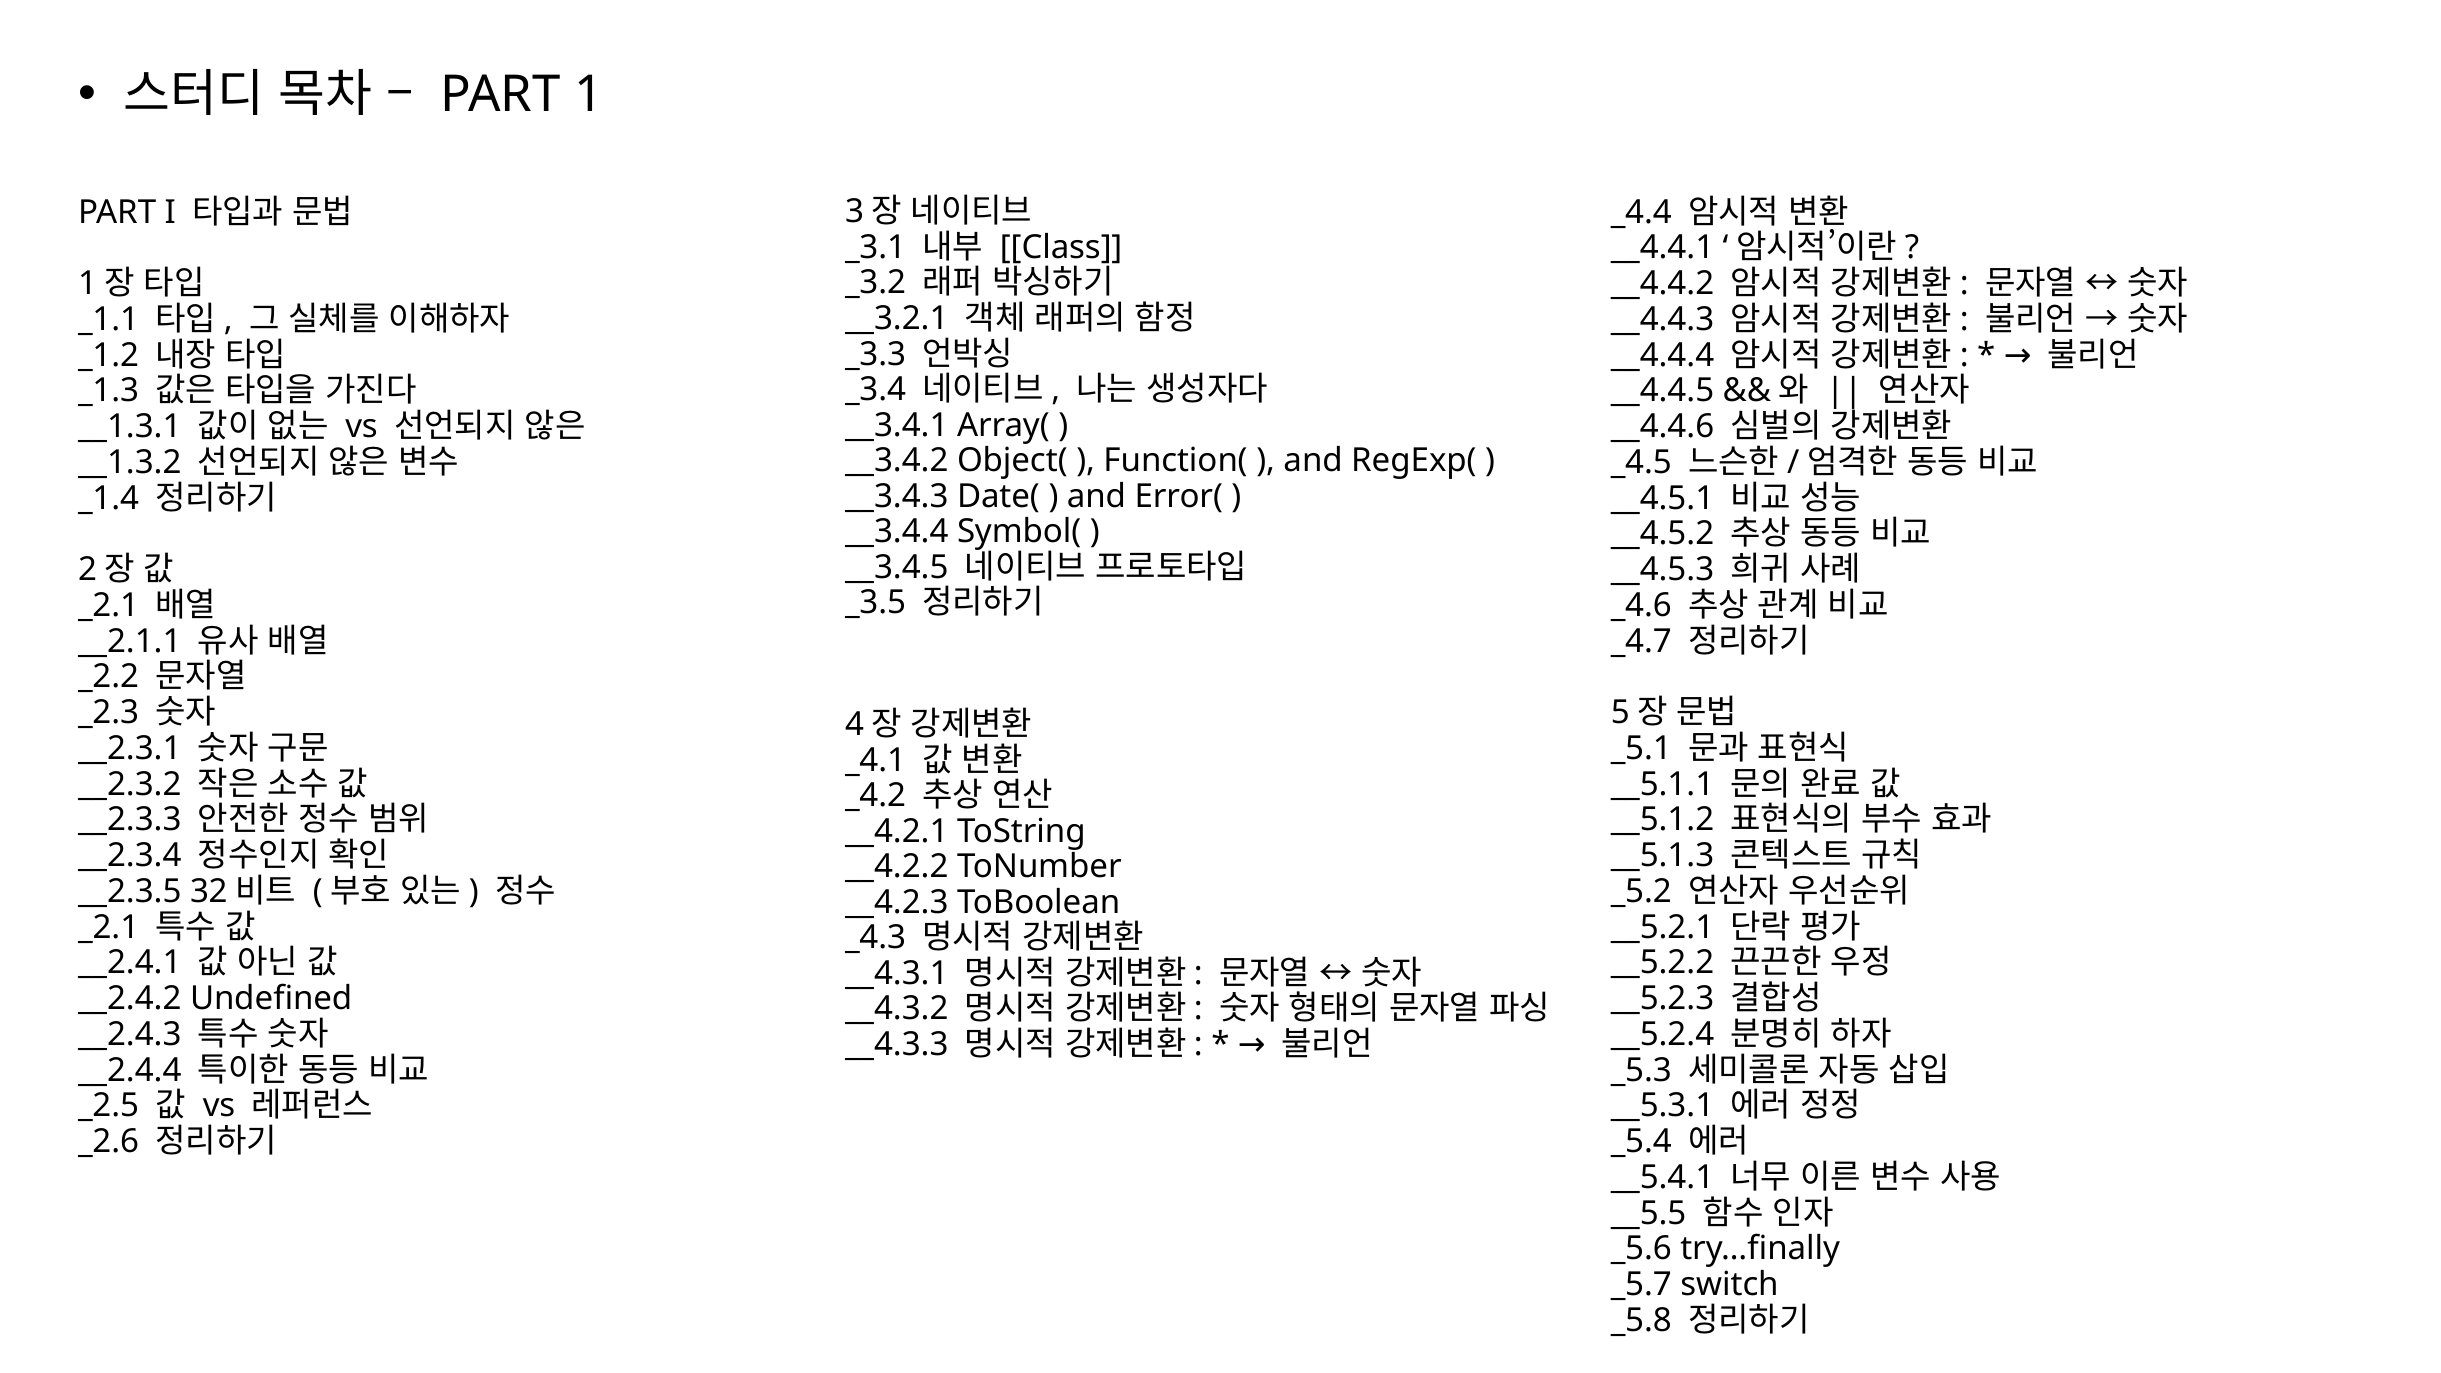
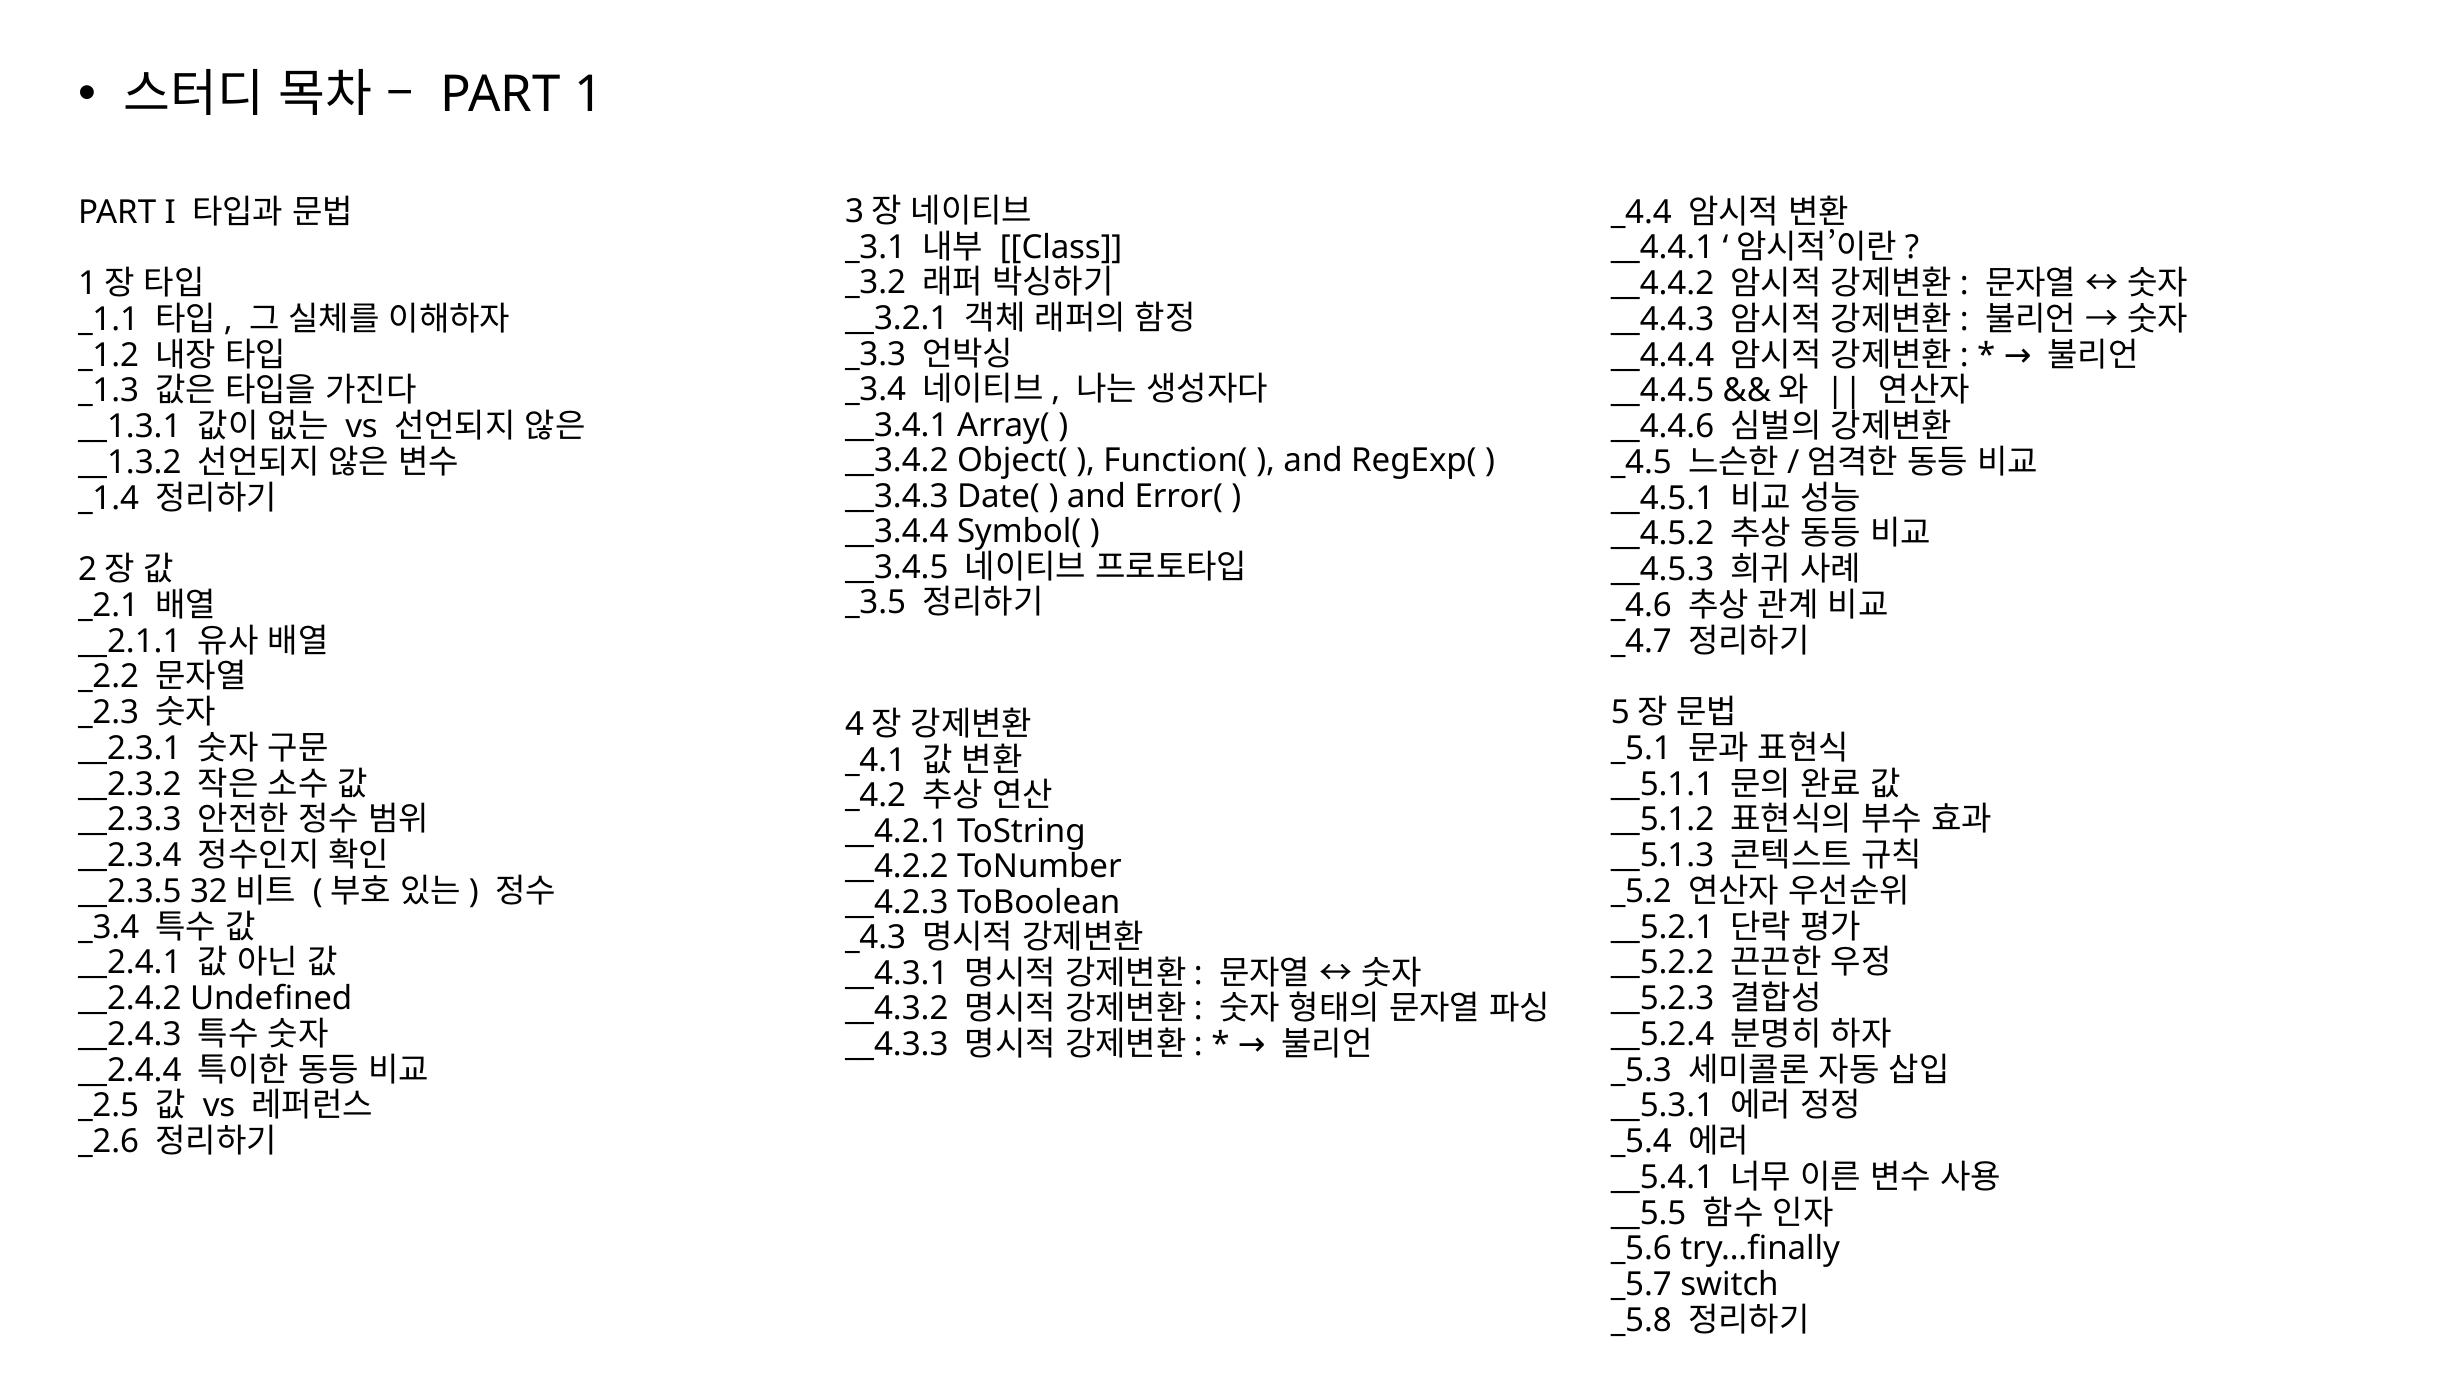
_2.1: _2.1 -> _3.4 (109, 927)
